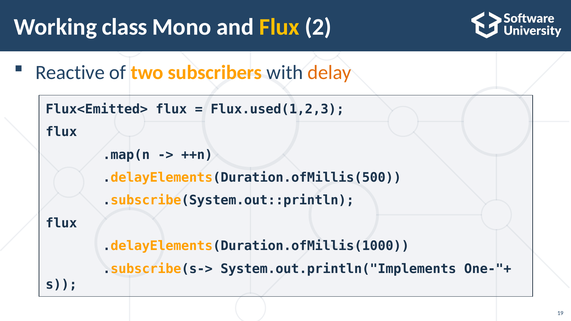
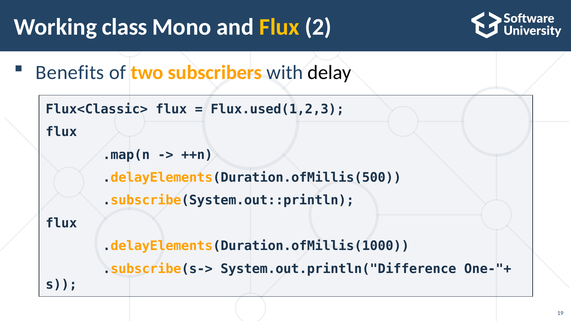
Reactive: Reactive -> Benefits (70, 72)
delay colour: orange -> black (330, 72)
Flux<Emitted>: Flux<Emitted> -> Flux<Classic> (97, 109)
System.out.println("Implements: System.out.println("Implements -> System.out.println("Difference (338, 269)
